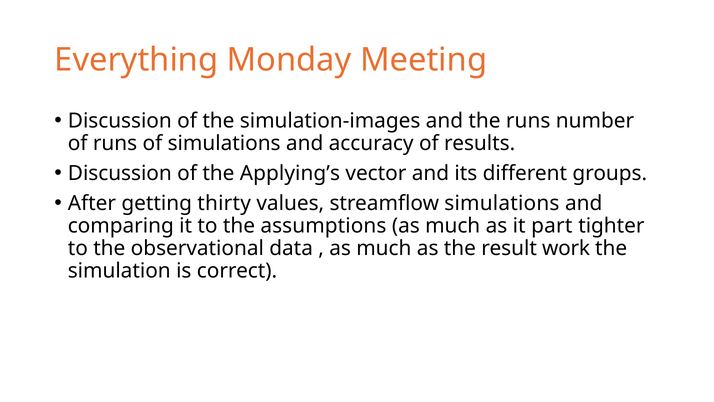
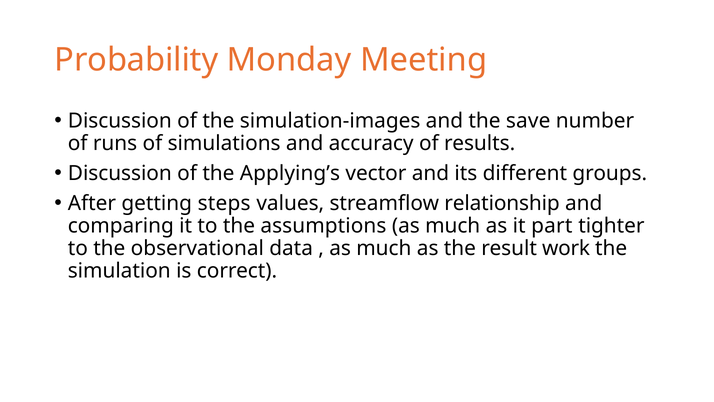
Everything: Everything -> Probability (136, 60)
the runs: runs -> save (528, 121)
thirty: thirty -> steps (224, 203)
streamflow simulations: simulations -> relationship (502, 203)
